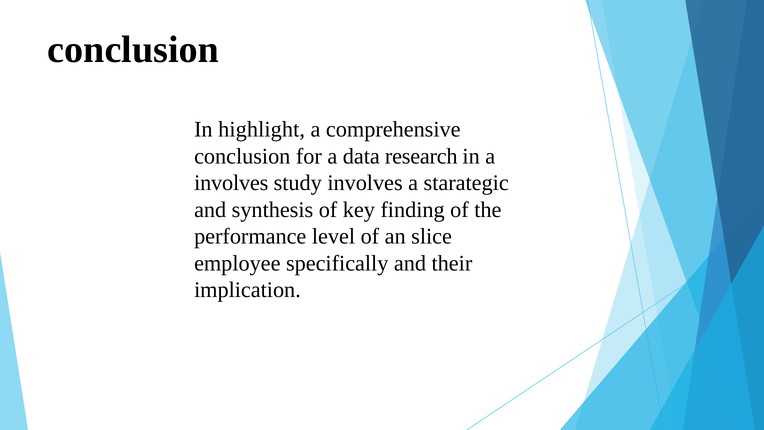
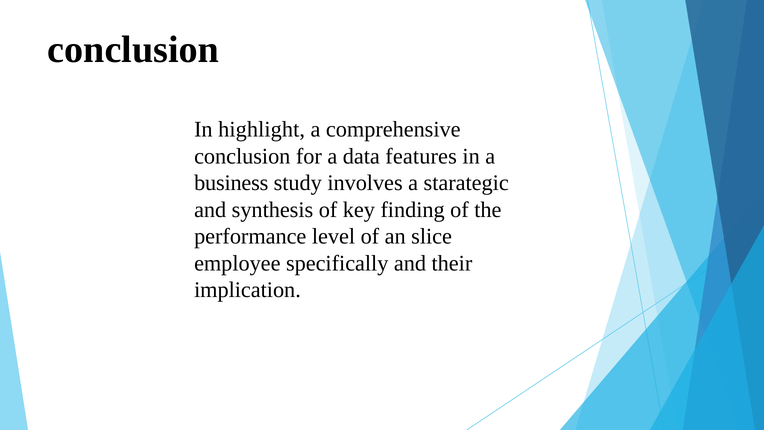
research: research -> features (421, 156)
involves: involves -> business (231, 183)
